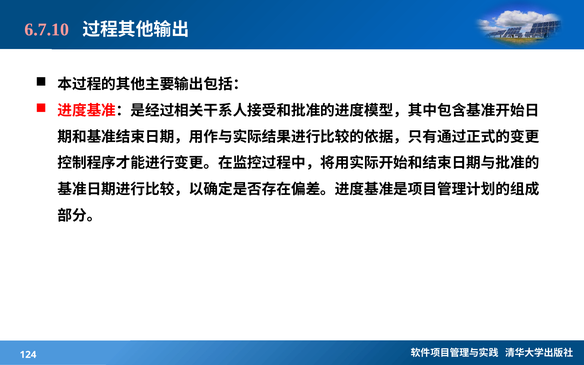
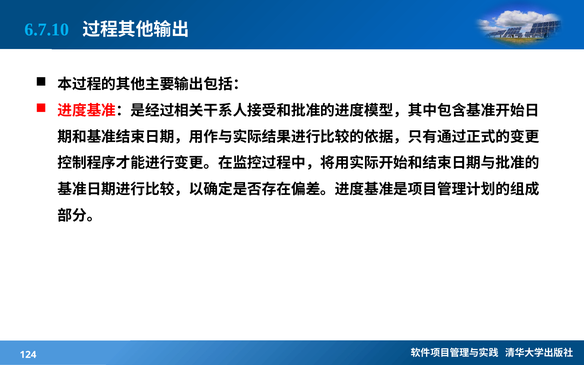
6.7.10 colour: pink -> light blue (47, 30)
